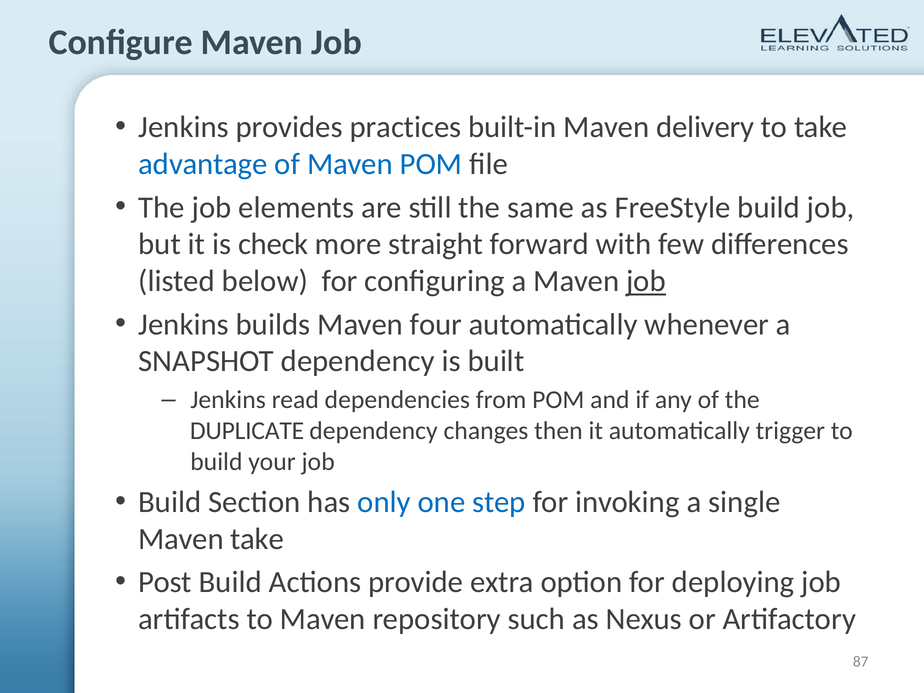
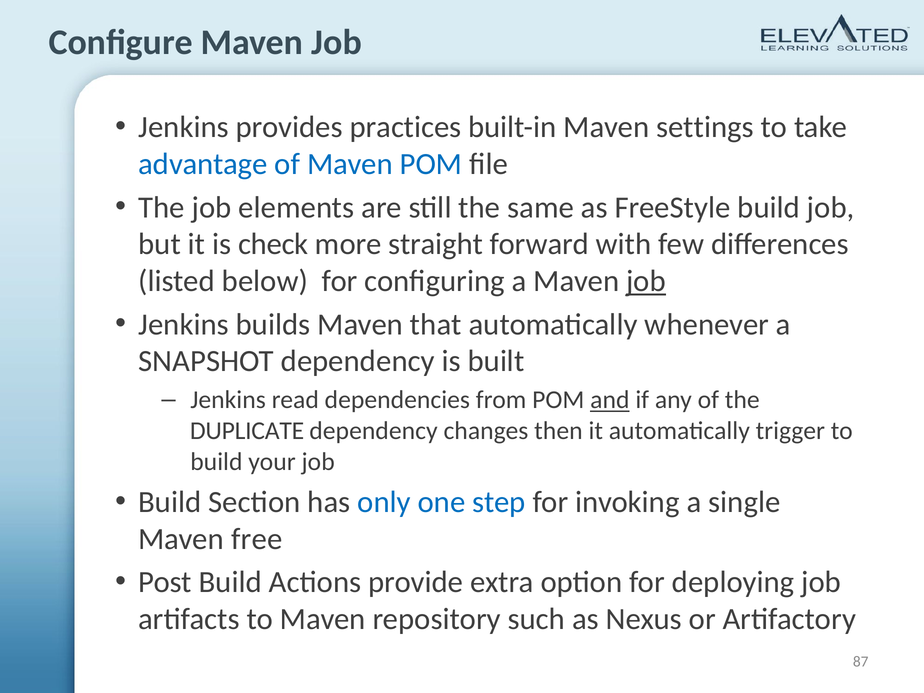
delivery: delivery -> settings (705, 127)
four: four -> that (436, 324)
and underline: none -> present (610, 400)
Maven take: take -> free (257, 539)
